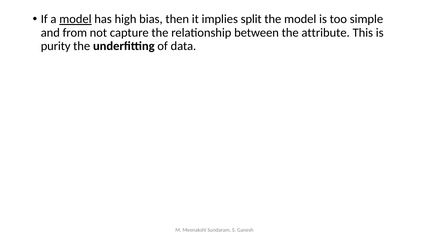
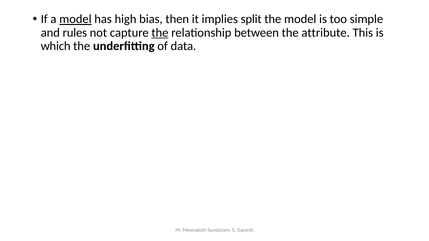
from: from -> rules (75, 33)
the underline: none -> present (160, 33)
purity: purity -> which (56, 46)
